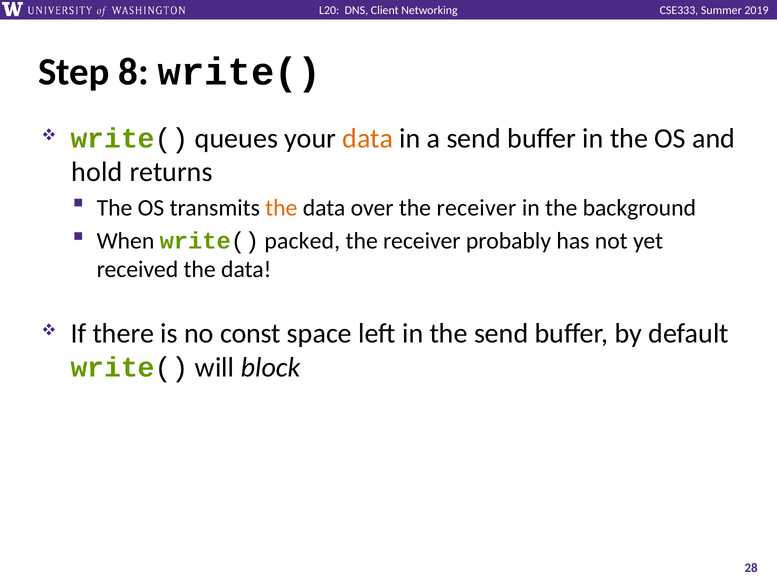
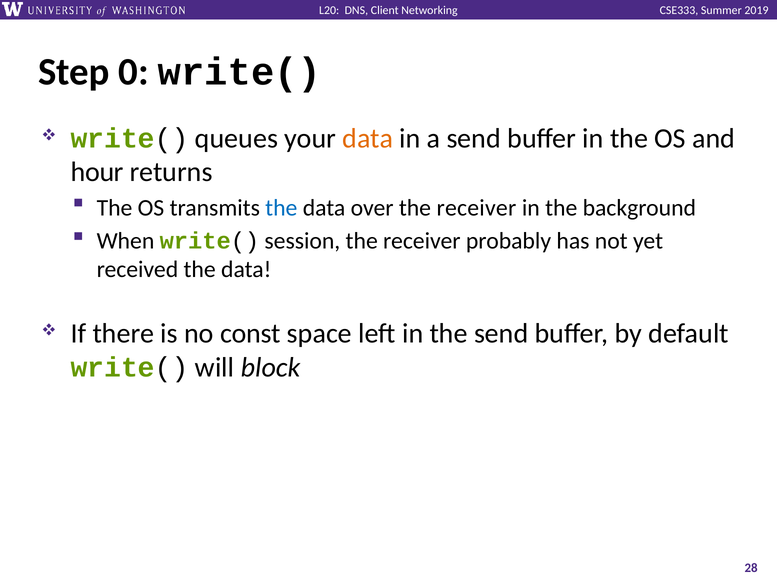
8: 8 -> 0 (134, 72)
hold: hold -> hour (97, 172)
the colour: orange -> blue (281, 208)
packed: packed -> session (302, 241)
